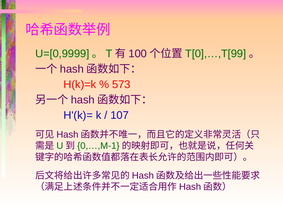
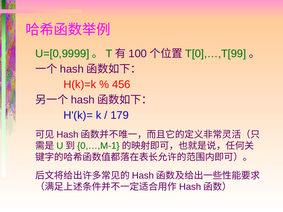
573: 573 -> 456 (121, 85)
107: 107 -> 179 (120, 115)
